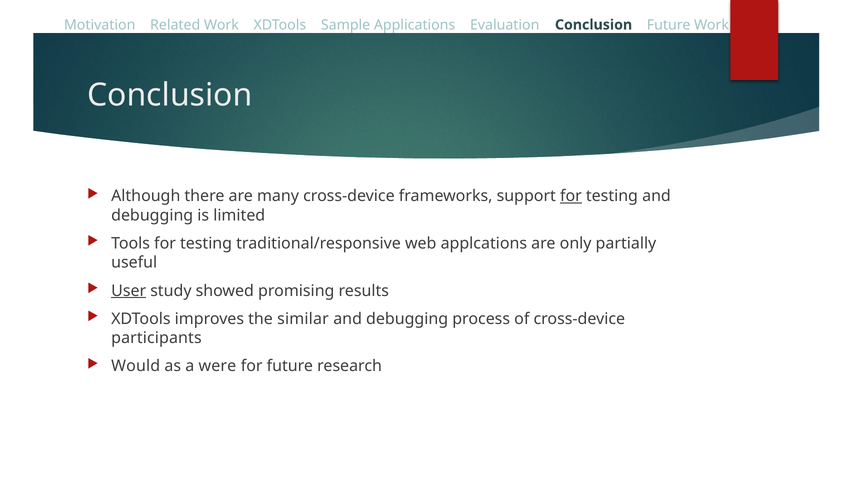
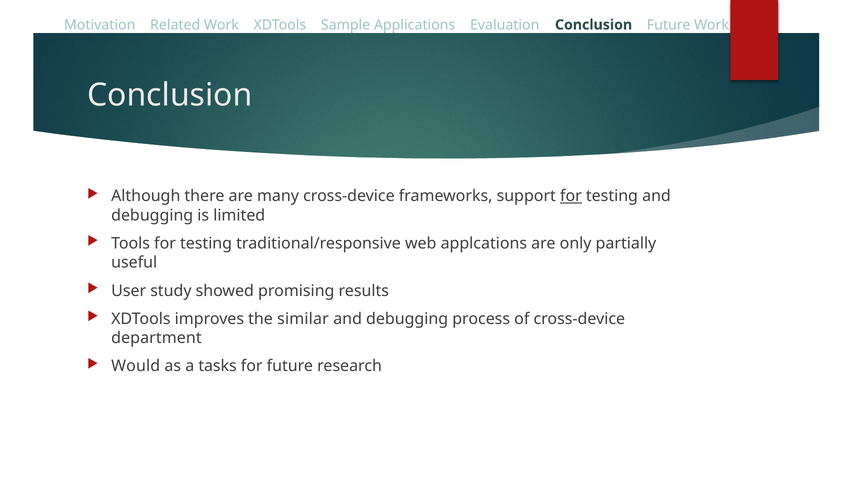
User underline: present -> none (129, 291)
participants: participants -> department (156, 338)
were: were -> tasks (218, 366)
